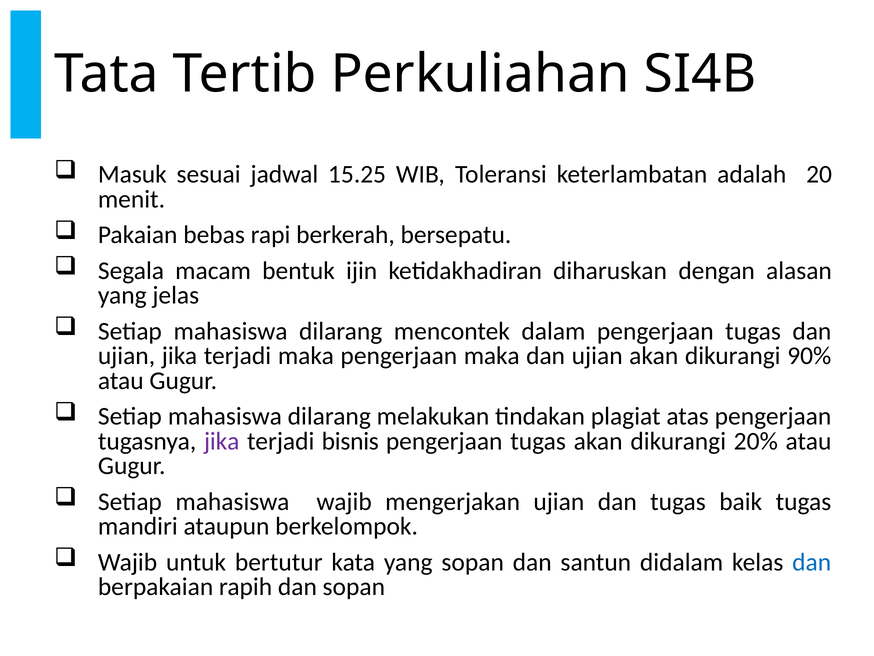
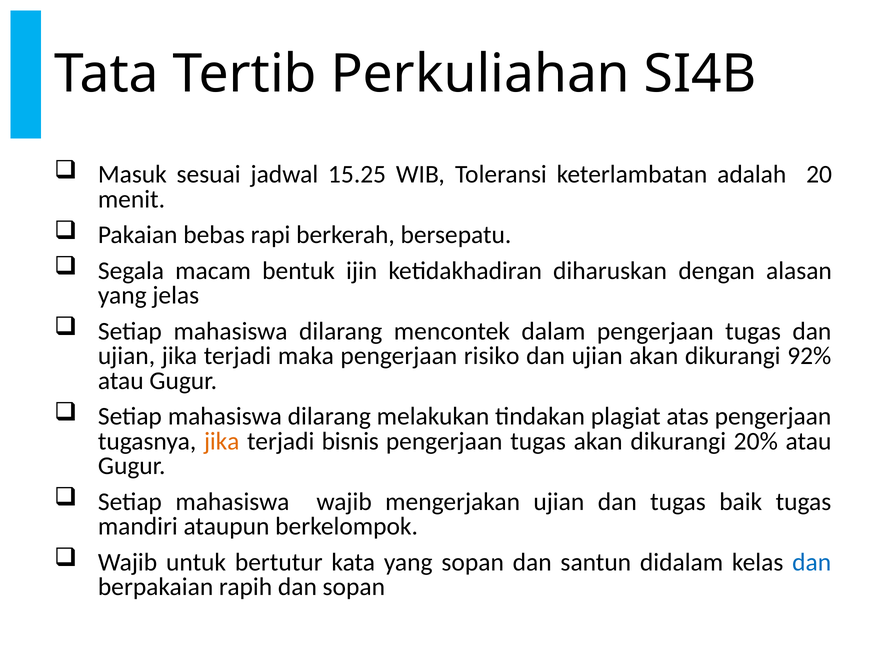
pengerjaan maka: maka -> risiko (492, 356)
90%: 90% -> 92% (809, 356)
jika colour: purple -> orange (222, 441)
